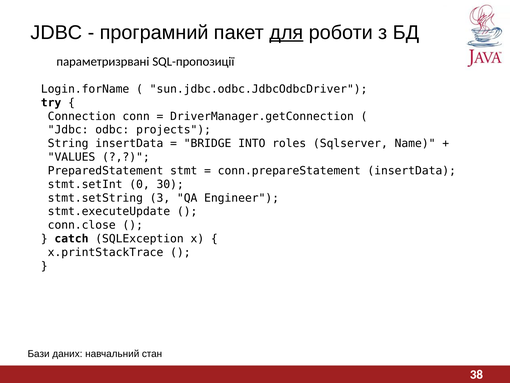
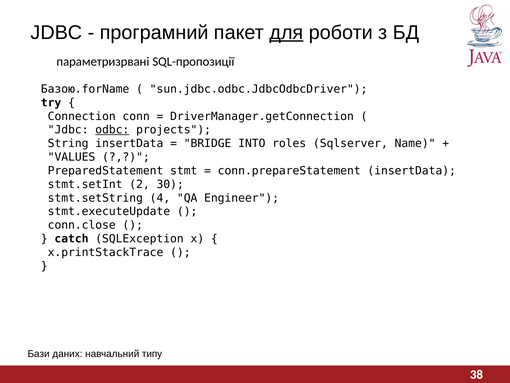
Login.forName: Login.forName -> Базою.forName (85, 89)
odbc underline: none -> present (112, 130)
0: 0 -> 2 (140, 184)
3: 3 -> 4 (160, 198)
стан: стан -> типу (152, 353)
